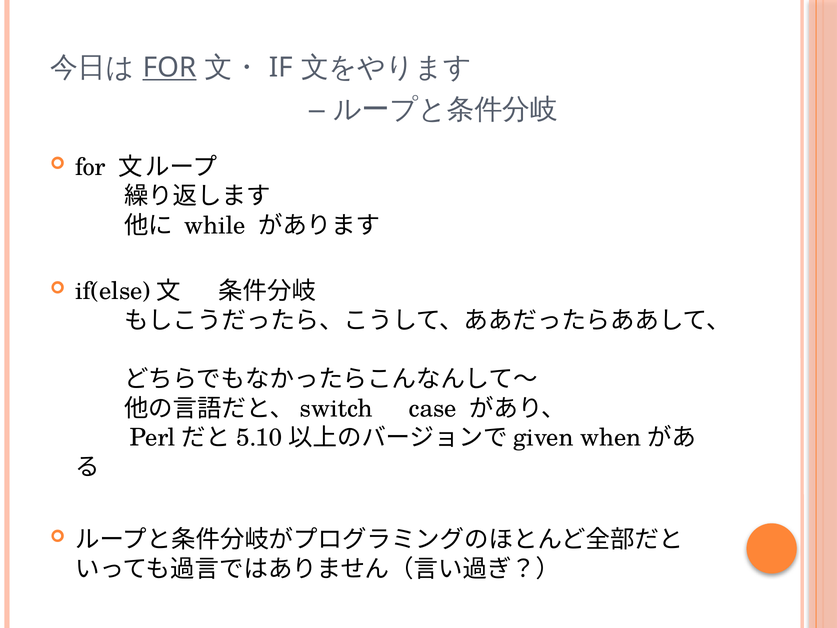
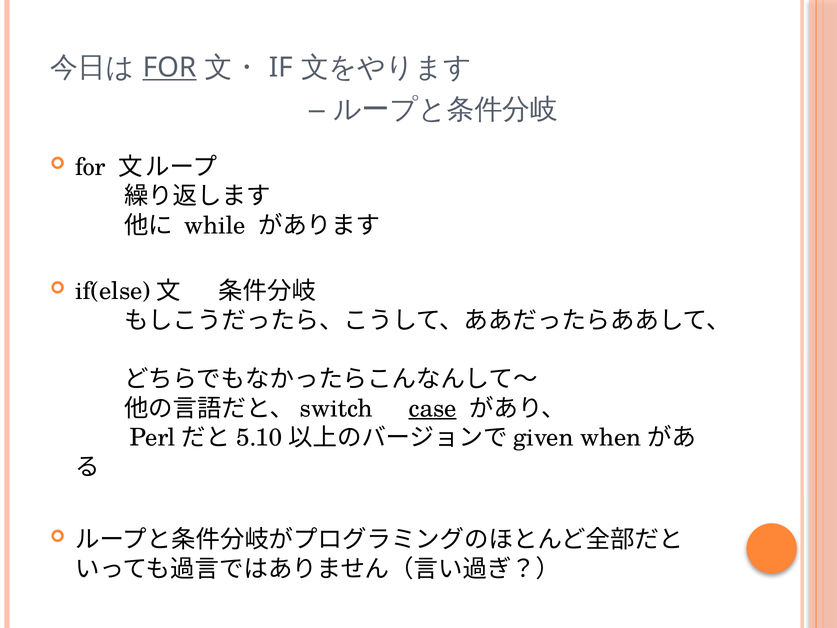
case underline: none -> present (433, 408)
